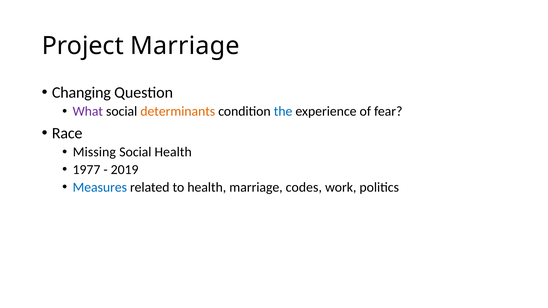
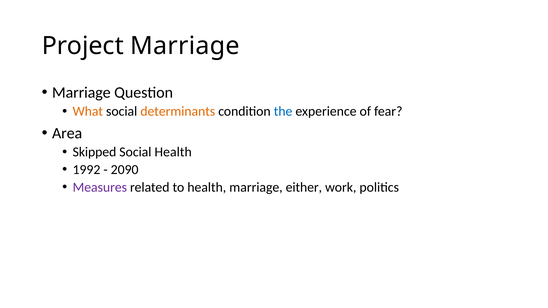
Changing: Changing -> Marriage (81, 93)
What colour: purple -> orange (88, 112)
Race: Race -> Area (67, 133)
Missing: Missing -> Skipped (94, 152)
1977: 1977 -> 1992 (86, 170)
2019: 2019 -> 2090 (125, 170)
Measures colour: blue -> purple (100, 187)
codes: codes -> either (304, 187)
